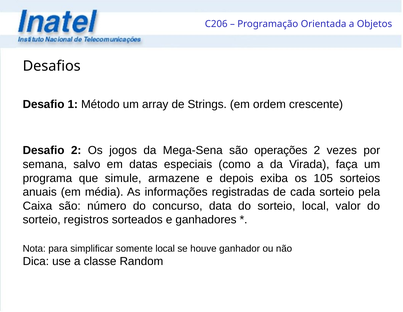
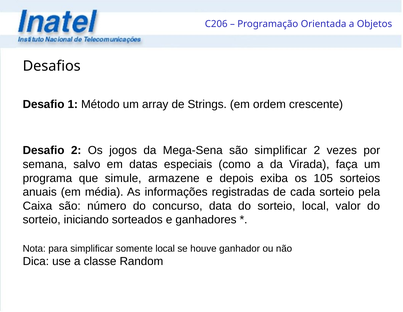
são operações: operações -> simplificar (281, 151)
registros: registros -> iniciando (86, 220)
